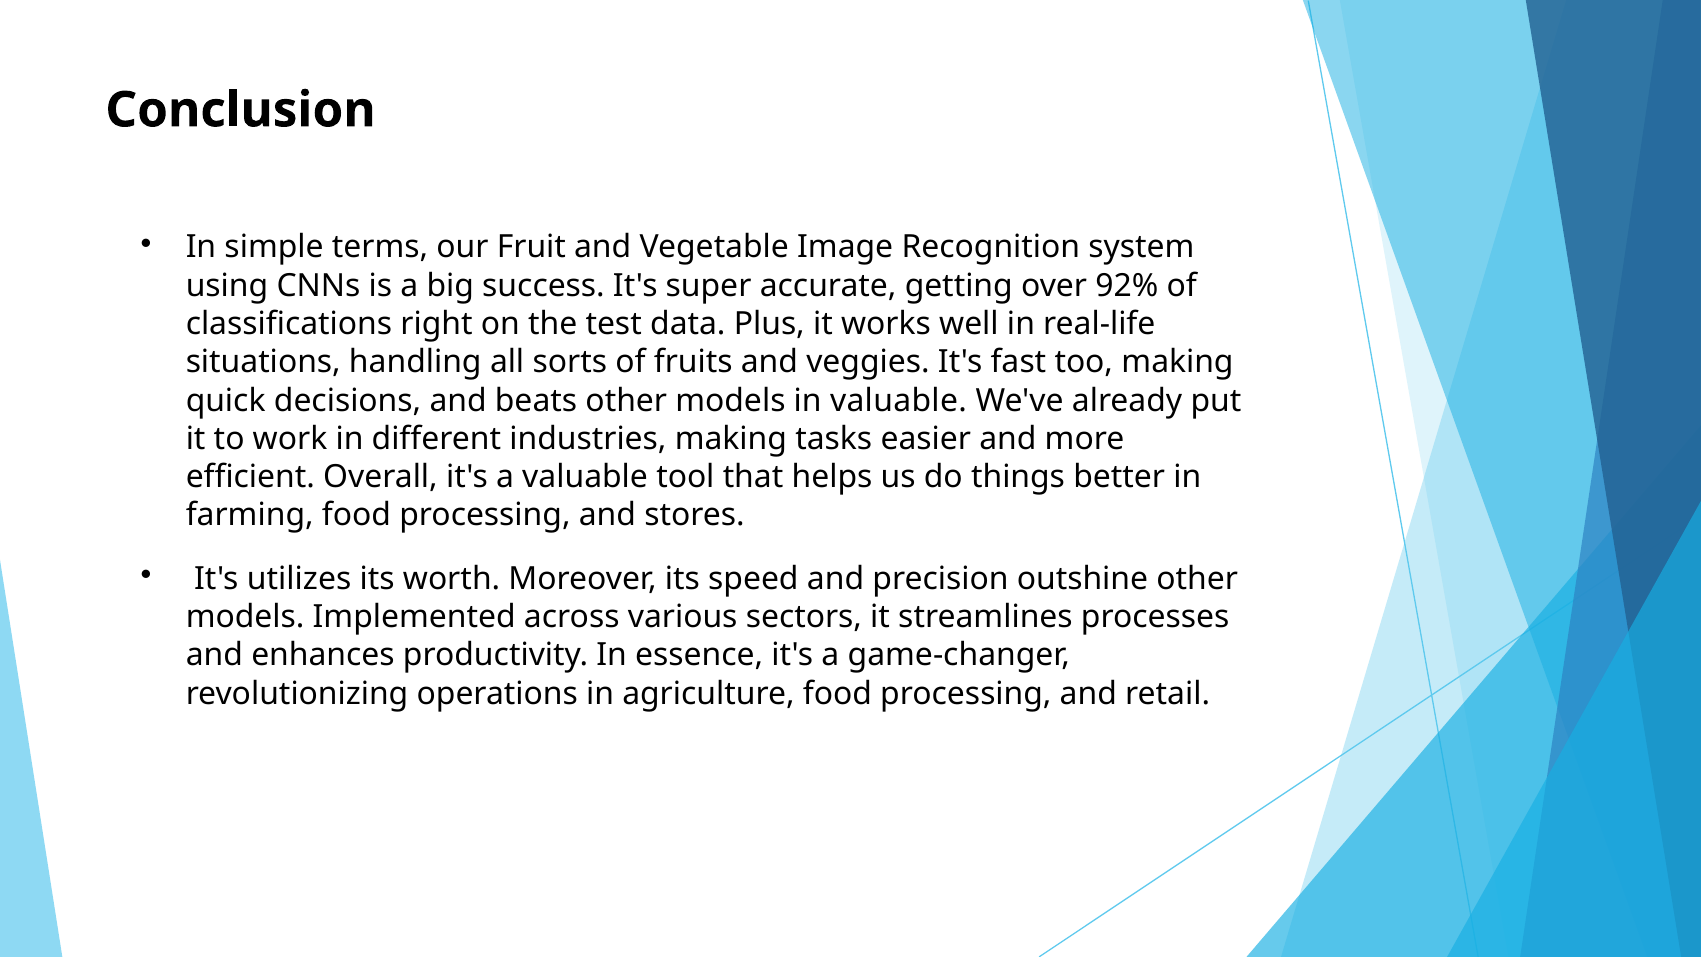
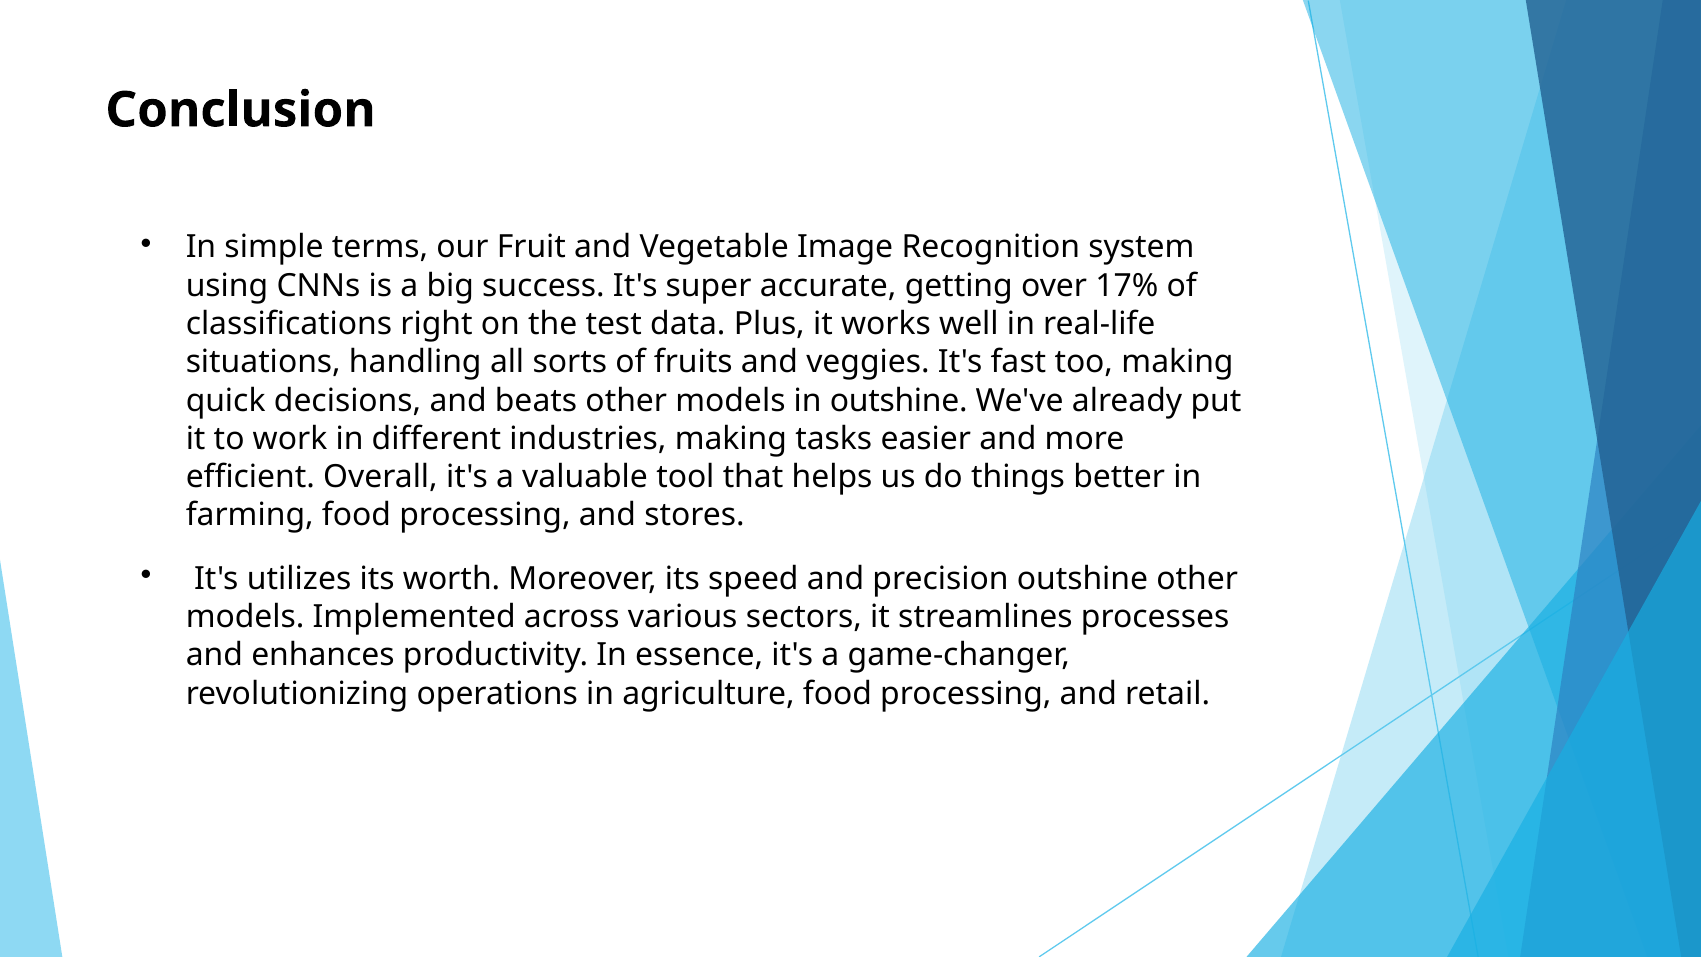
92%: 92% -> 17% (1127, 286)
in valuable: valuable -> outshine (899, 400)
